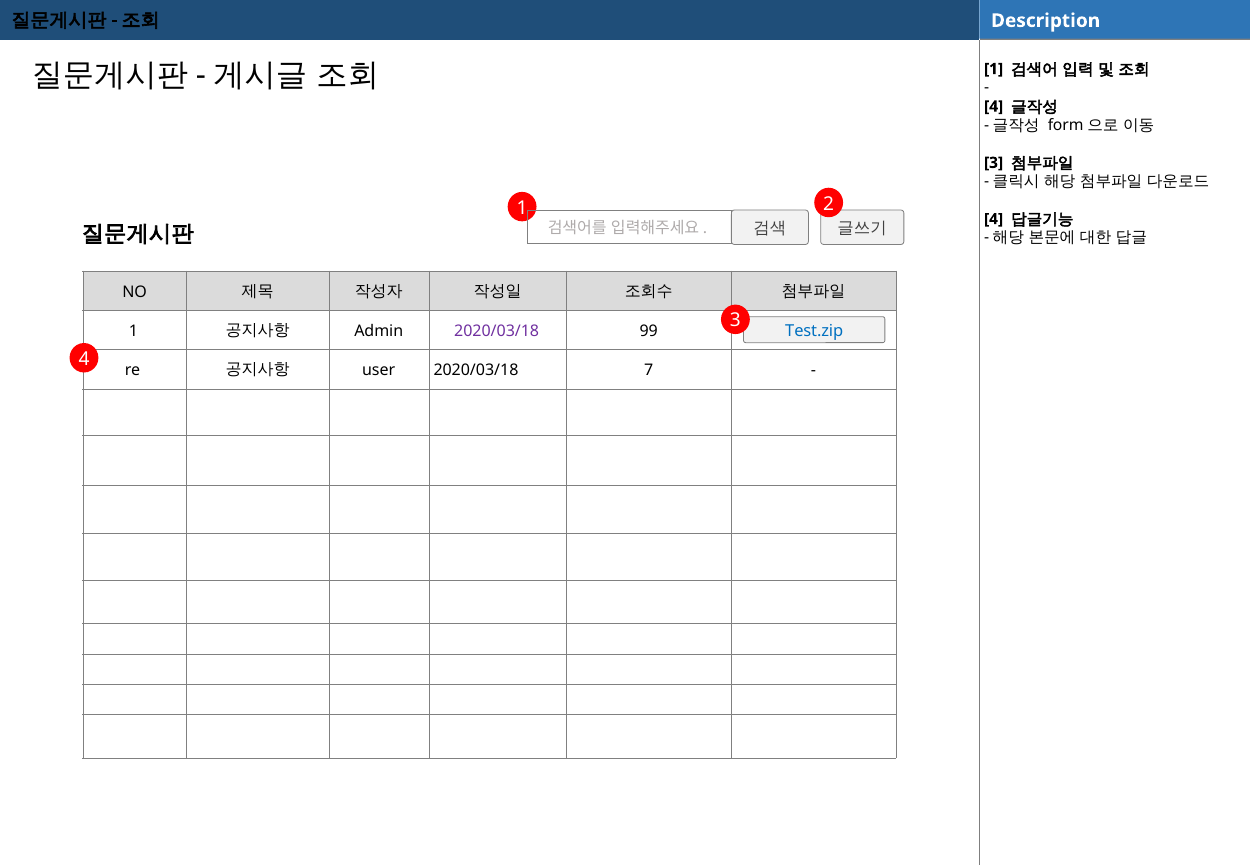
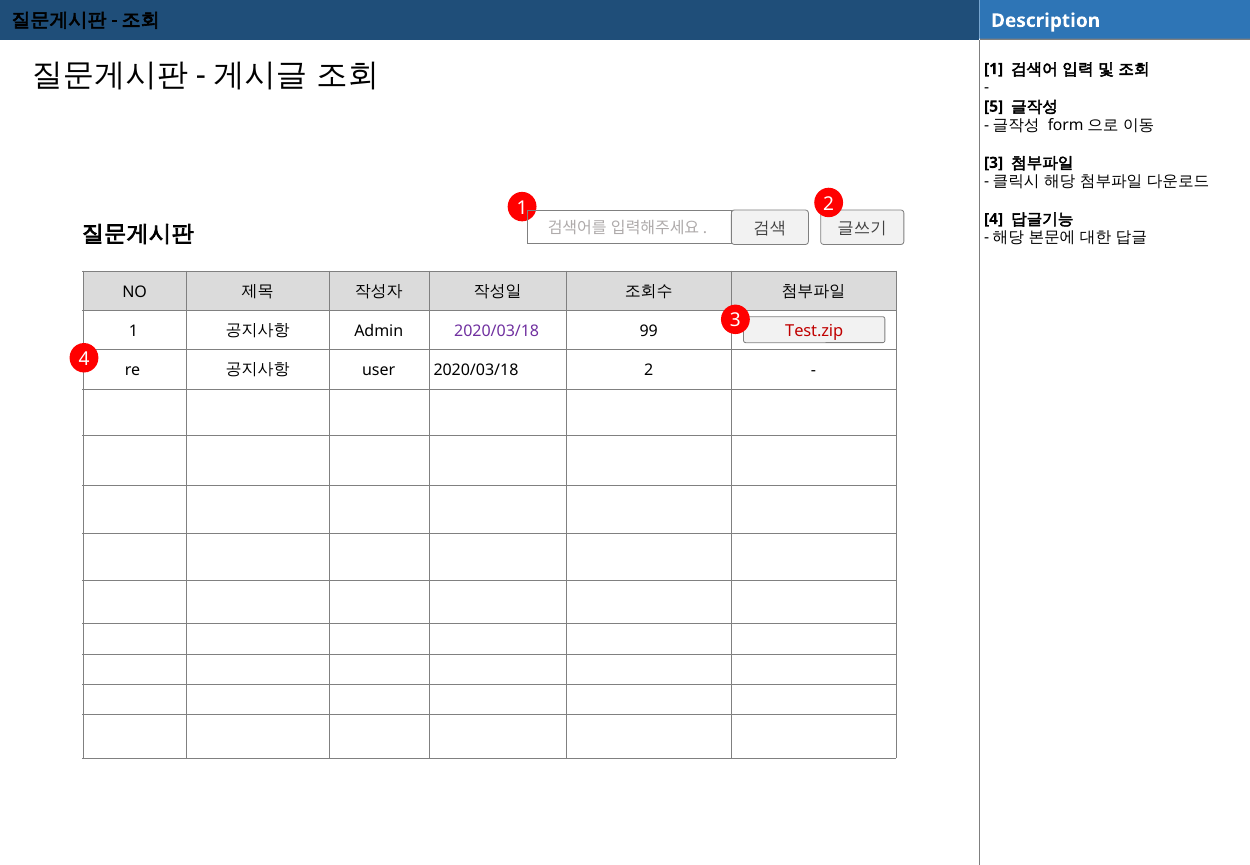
4: 4 -> 5 (994, 107)
Test.zip colour: blue -> red (814, 331)
2020/03/18 7: 7 -> 2 (649, 371)
